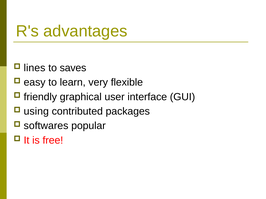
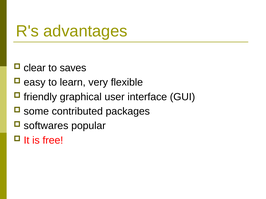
lines: lines -> clear (35, 68)
using: using -> some (36, 112)
